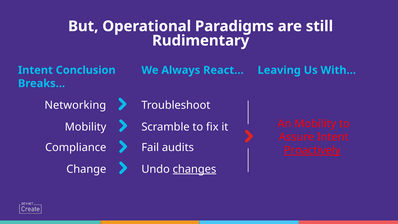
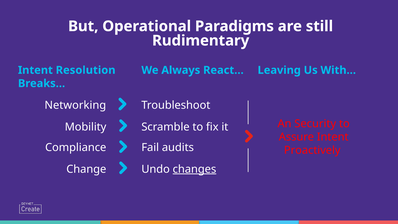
Conclusion: Conclusion -> Resolution (86, 70)
An Mobility: Mobility -> Security (315, 124)
Proactively underline: present -> none (312, 150)
